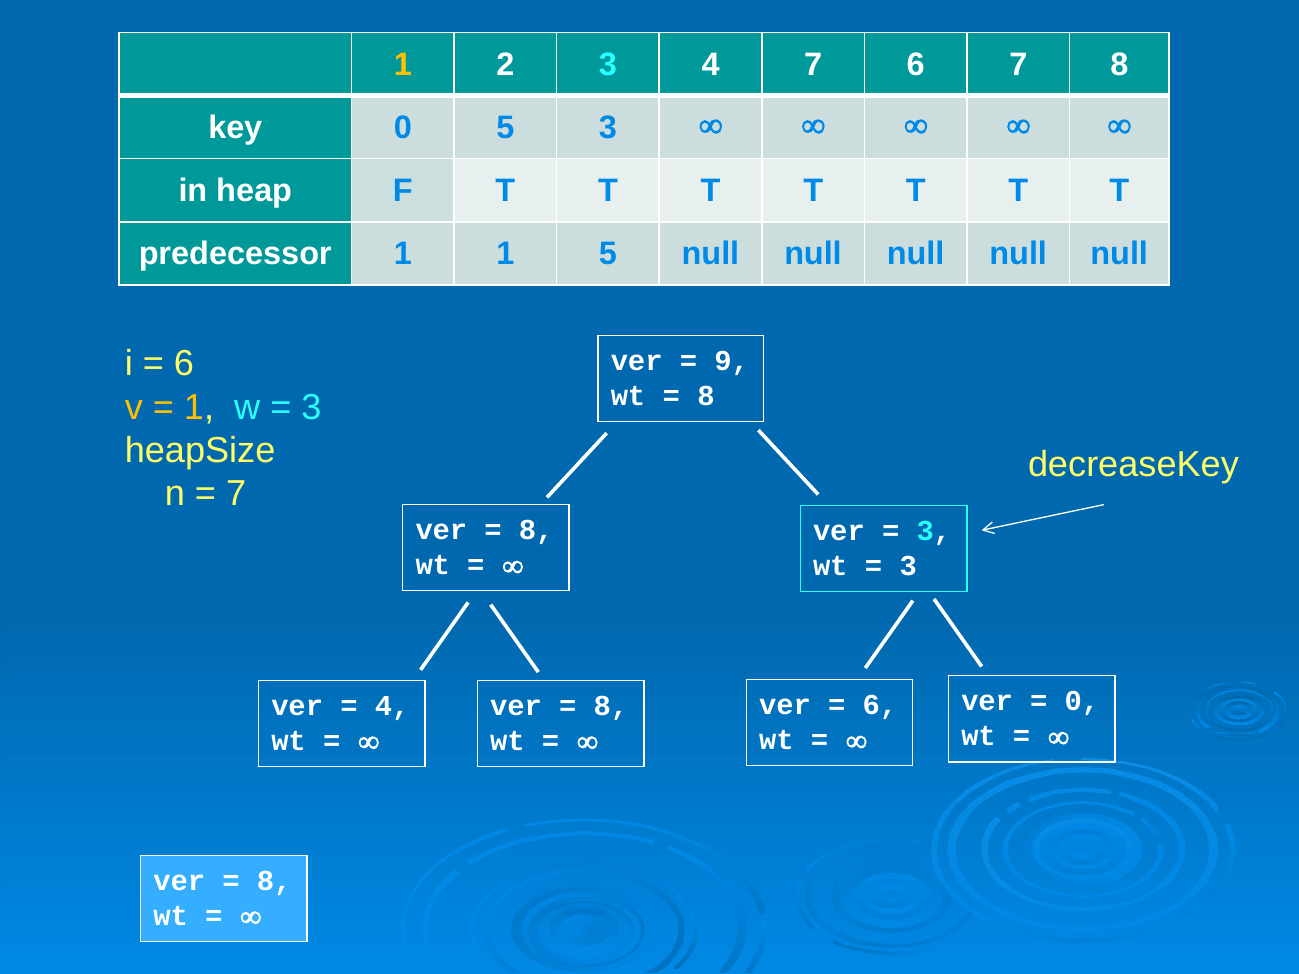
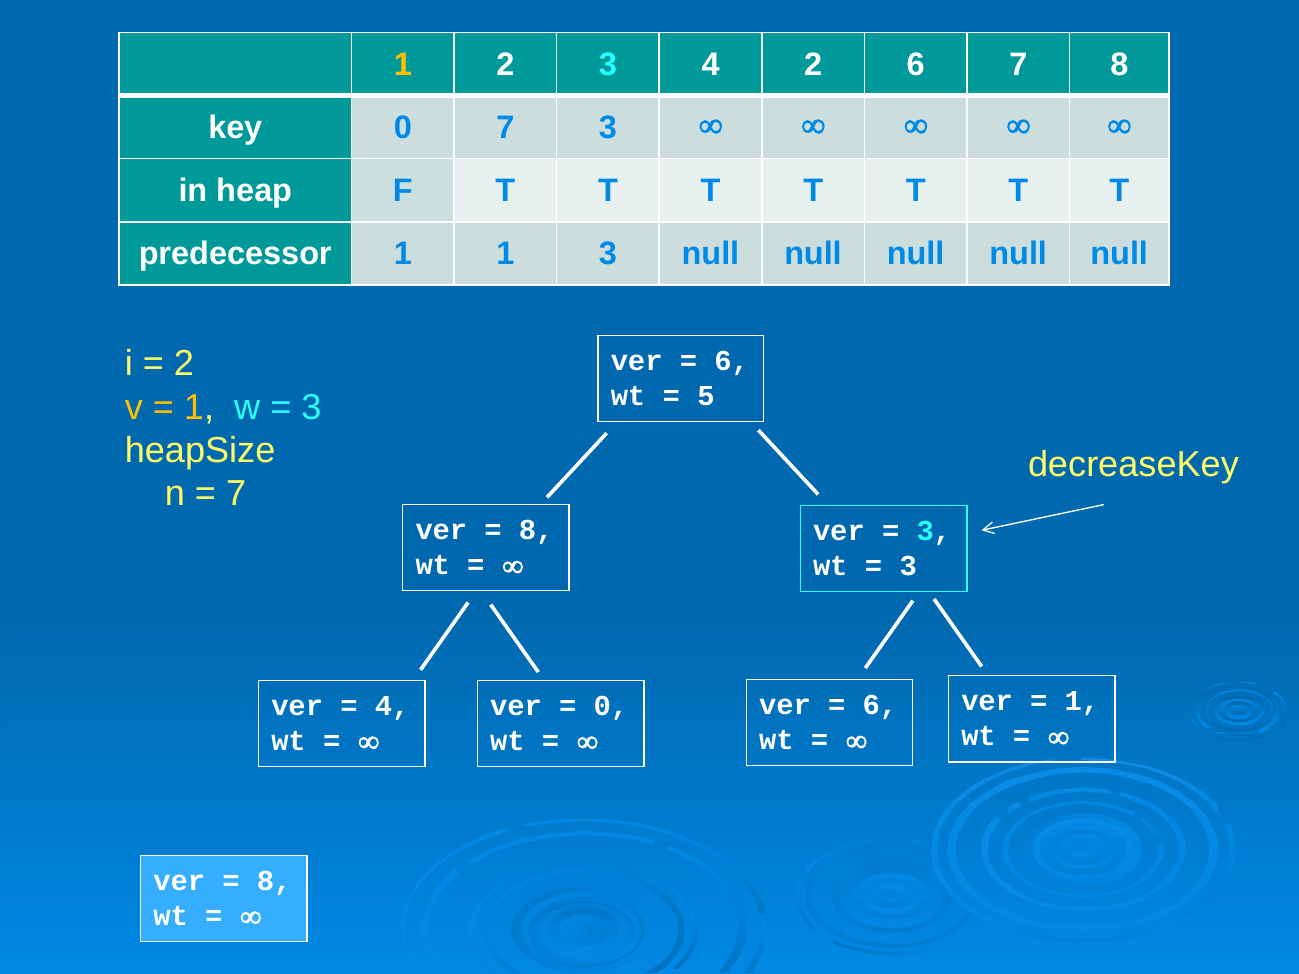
4 7: 7 -> 2 (813, 65)
0 5: 5 -> 7 (505, 128)
1 5: 5 -> 3 (608, 254)
6: 6 -> 2 (184, 364)
9: 9 -> 6 (732, 361)
8: 8 -> 5 (706, 396)
0: 0 -> 1 (1082, 702)
8: 8 -> 0 (611, 706)
